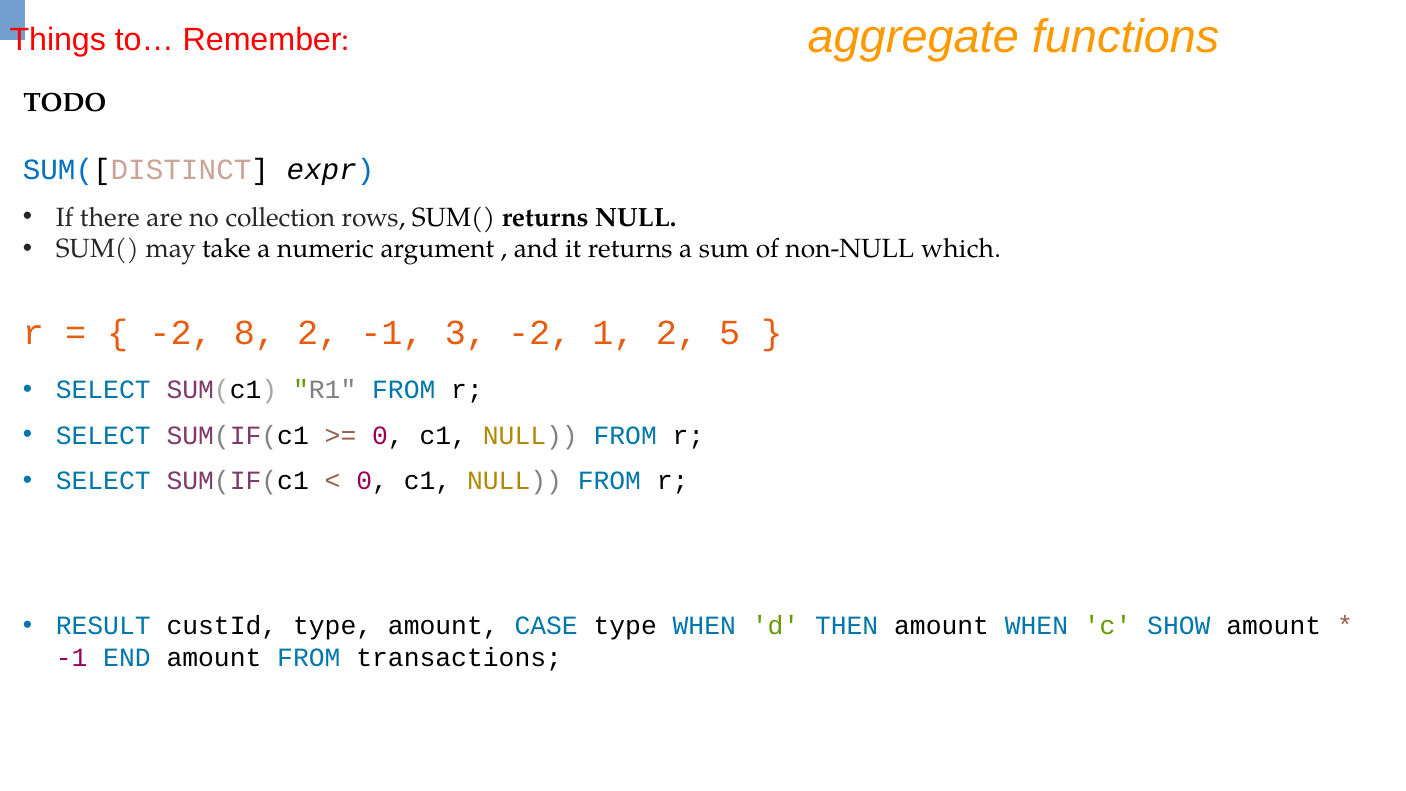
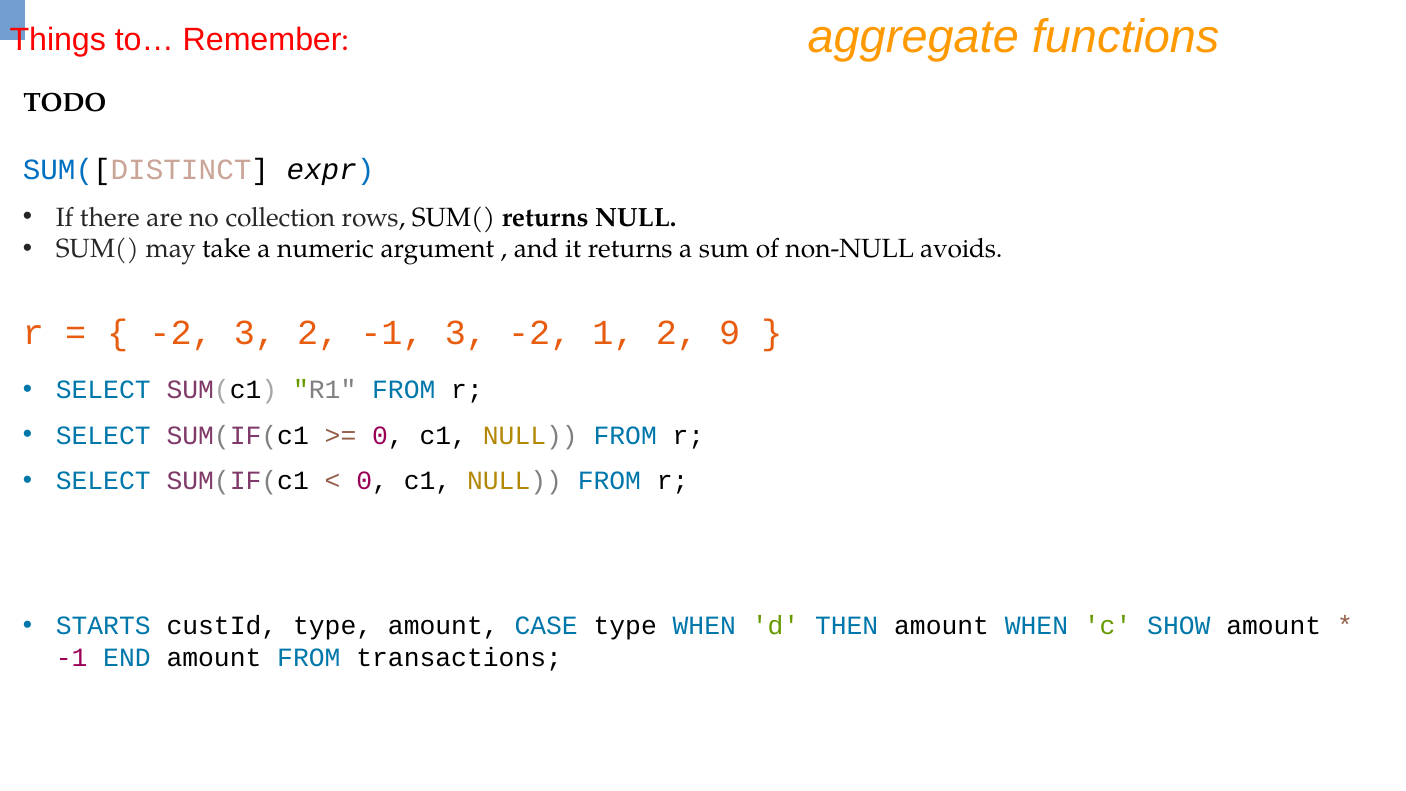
which: which -> avoids (961, 249)
-2 8: 8 -> 3 (255, 333)
5: 5 -> 9 (730, 333)
RESULT: RESULT -> STARTS (103, 626)
